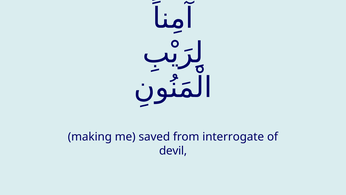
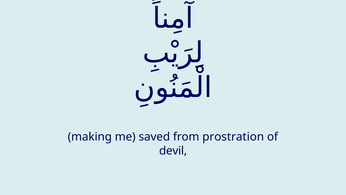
interrogate: interrogate -> prostration (233, 137)
